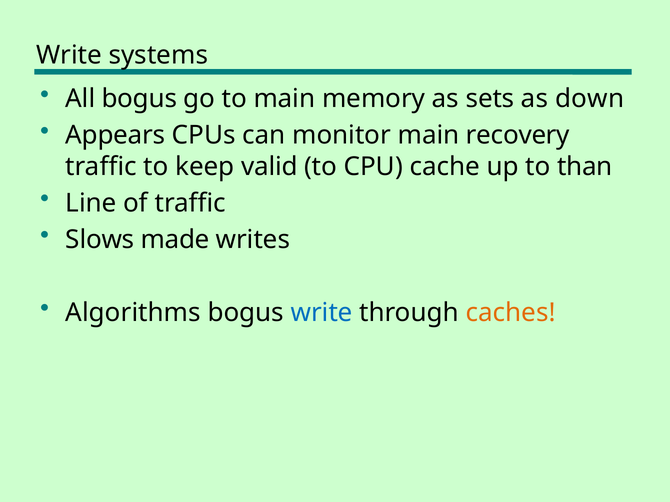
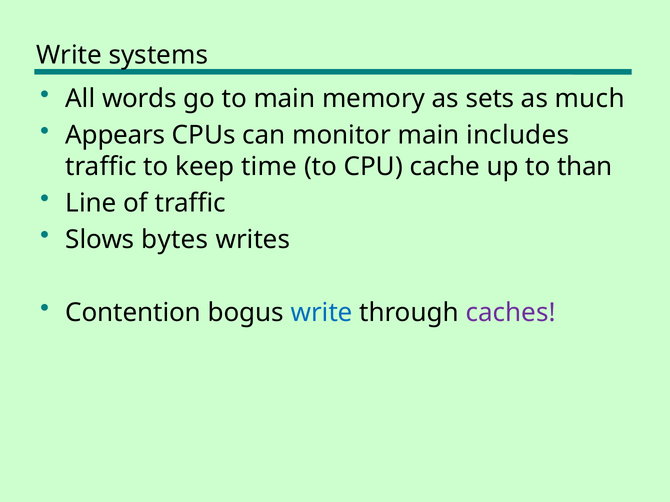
All bogus: bogus -> words (139, 99)
down: down -> much (590, 99)
recovery: recovery -> includes (518, 135)
valid: valid -> time (269, 167)
made: made -> bytes (175, 240)
Algorithms: Algorithms -> Contention (133, 313)
caches colour: orange -> purple (511, 313)
